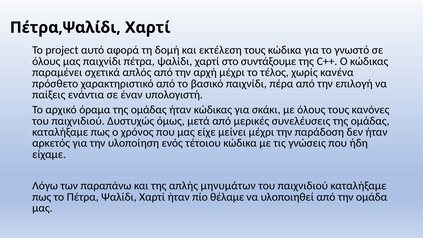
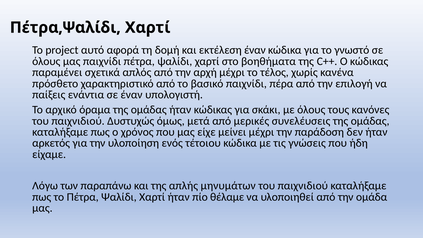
εκτέλεση τους: τους -> έναν (255, 50)
συντάξουμε: συντάξουμε -> βοηθήματα (268, 61)
